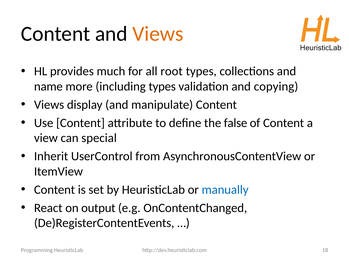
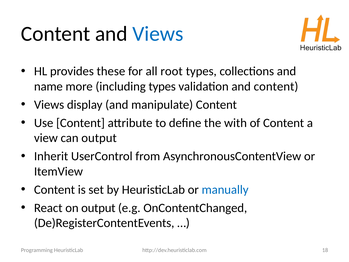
Views colour: orange -> blue (158, 34)
much: much -> these (111, 71)
and copying: copying -> content (276, 86)
false: false -> with (235, 123)
can special: special -> output (99, 138)
